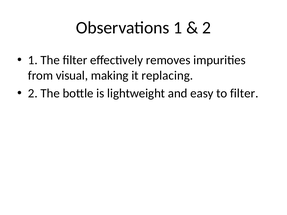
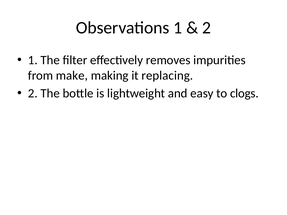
visual: visual -> make (72, 76)
to filter: filter -> clogs (244, 93)
